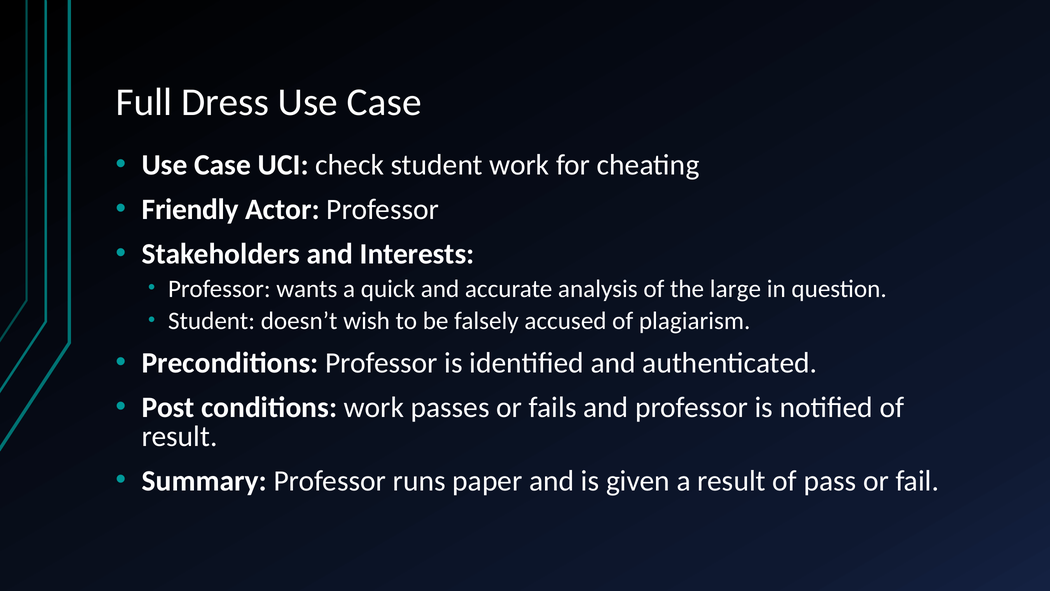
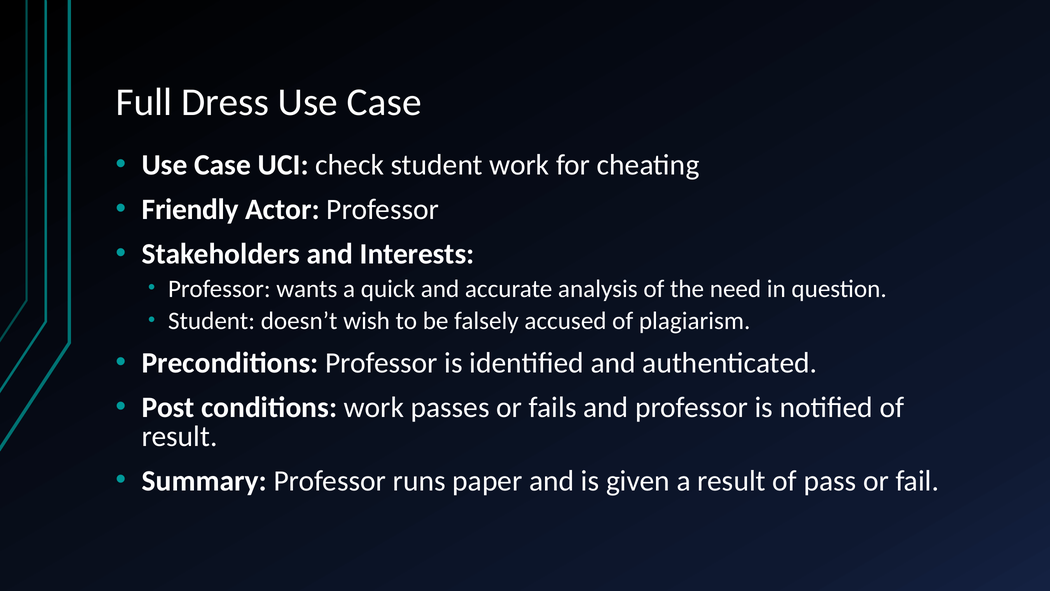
large: large -> need (735, 289)
